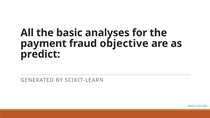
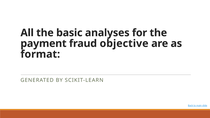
predict: predict -> format (40, 54)
